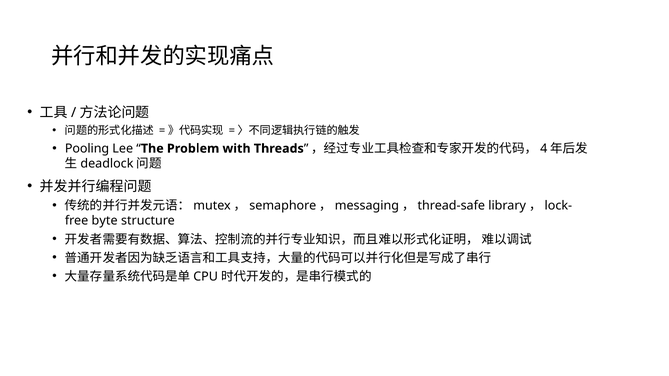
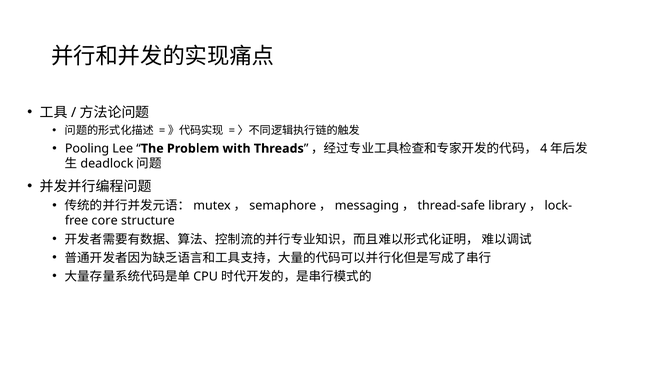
byte: byte -> core (105, 221)
